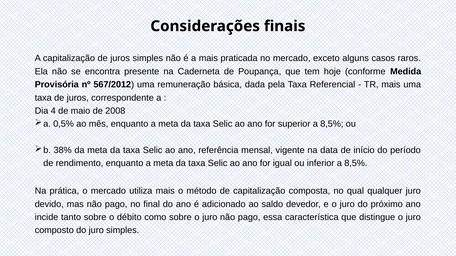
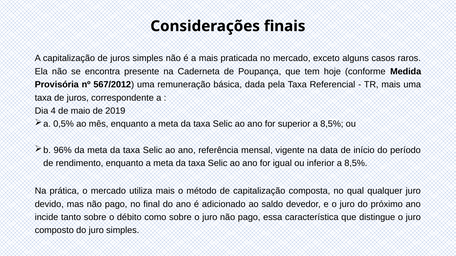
2008: 2008 -> 2019 (115, 111)
38%: 38% -> 96% (63, 150)
